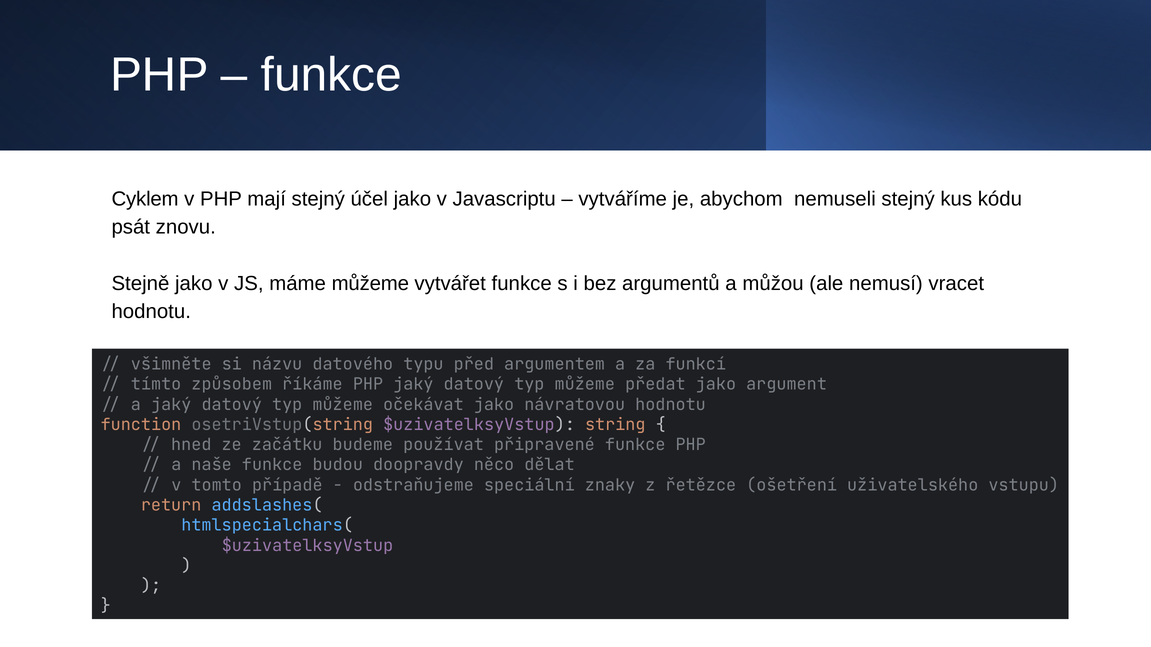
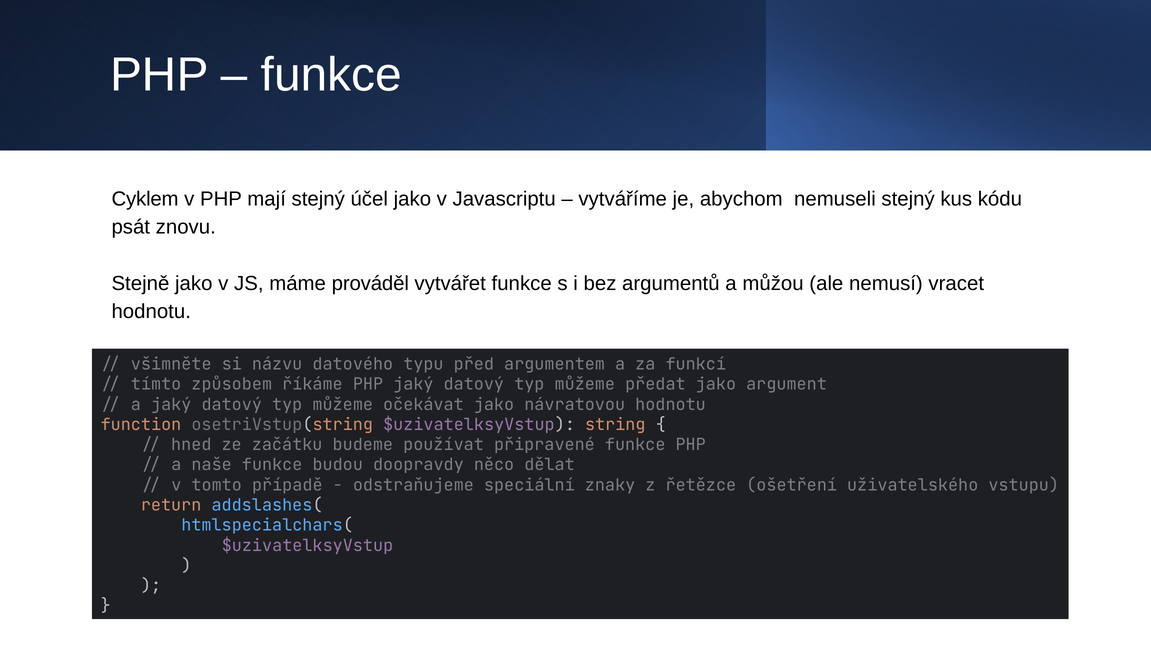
máme můžeme: můžeme -> prováděl (370, 284)
